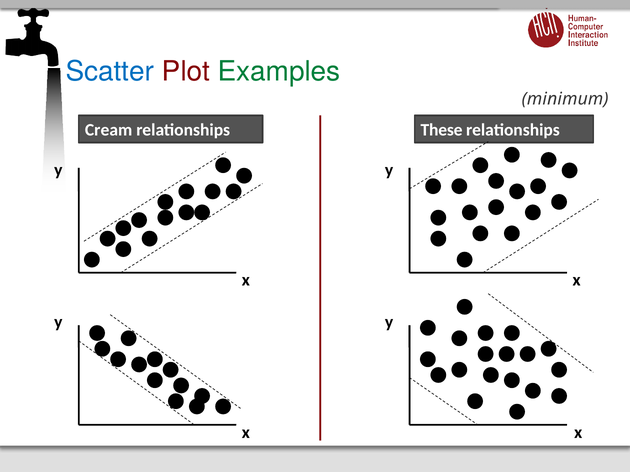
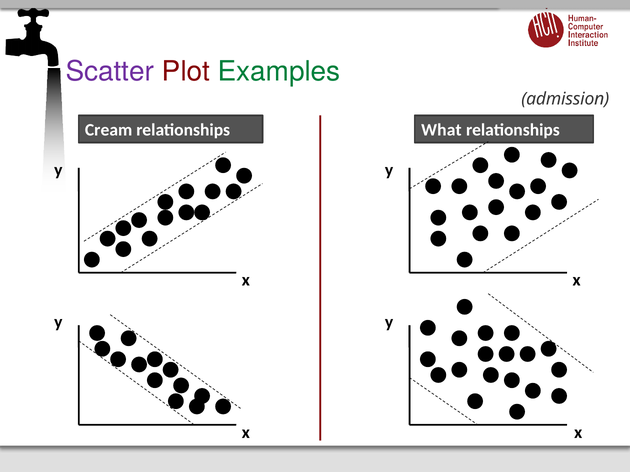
Scatter colour: blue -> purple (110, 72)
minimum: minimum -> admission (565, 99)
These: These -> What (441, 130)
